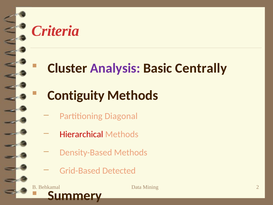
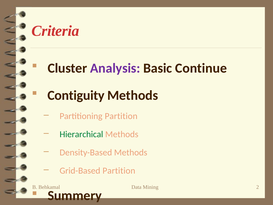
Centrally: Centrally -> Continue (201, 68)
Partitioning Diagonal: Diagonal -> Partition (121, 116)
Hierarchical colour: red -> green (81, 134)
Grid-Based Detected: Detected -> Partition (119, 171)
